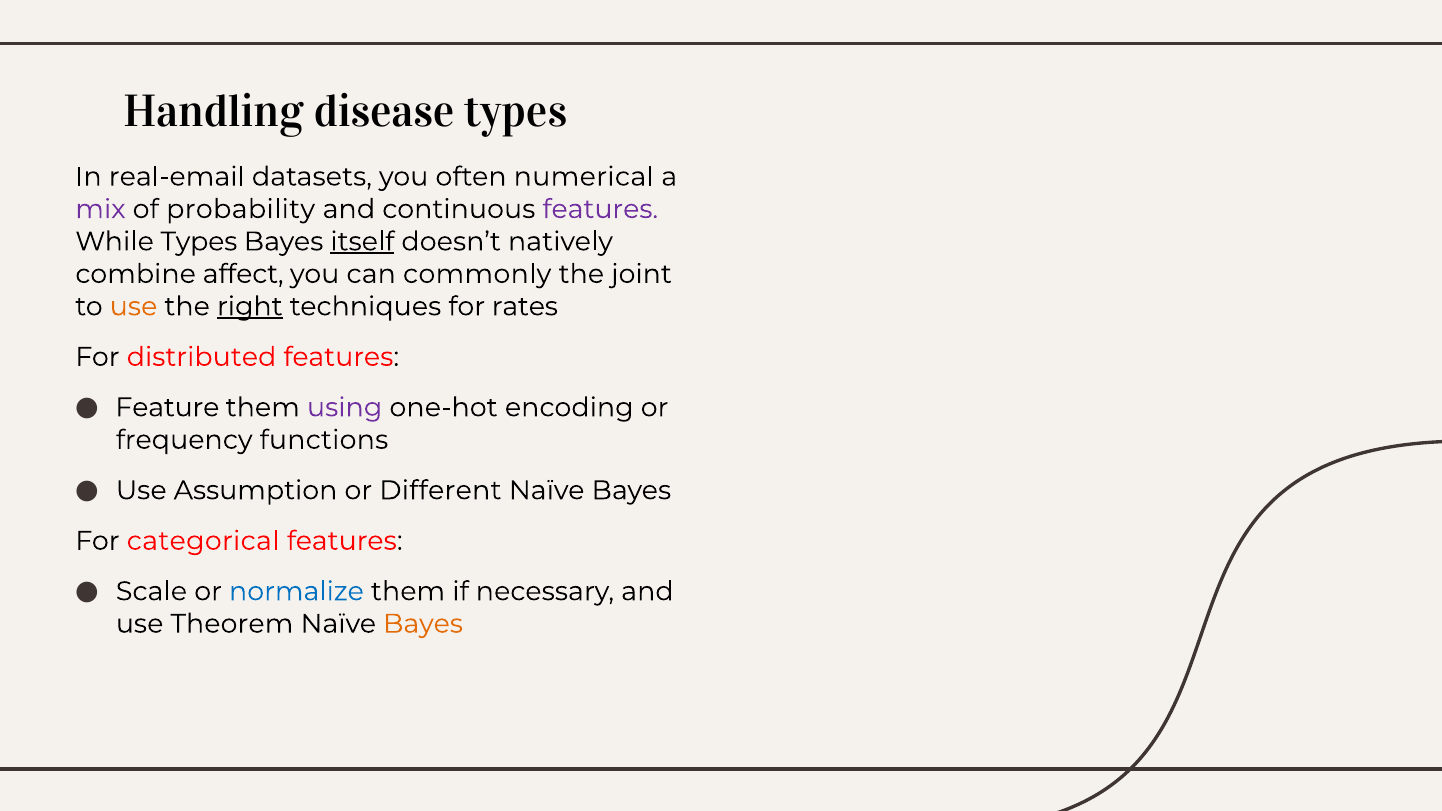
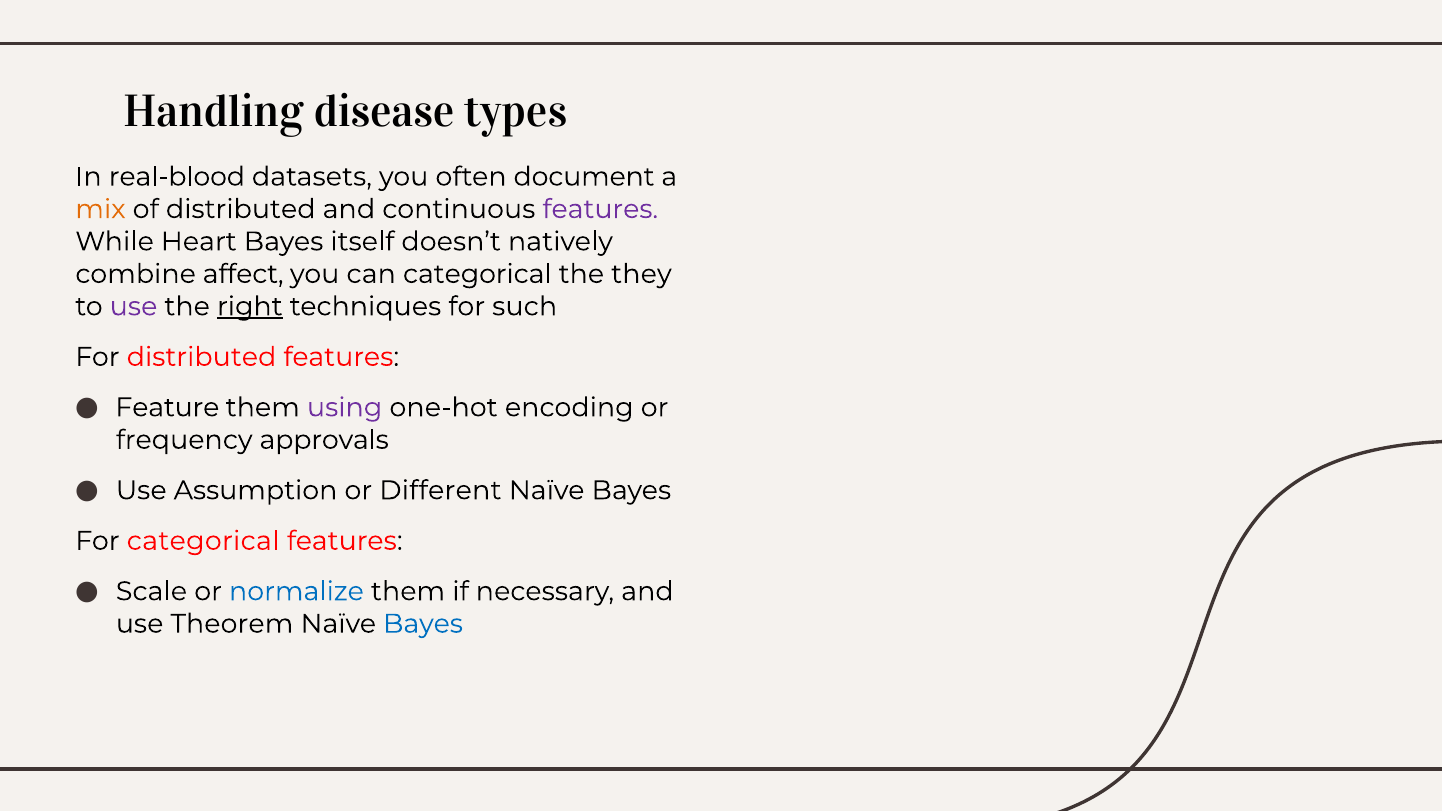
real-email: real-email -> real-blood (177, 177)
numerical: numerical -> document (584, 177)
mix colour: purple -> orange (100, 209)
of probability: probability -> distributed (241, 209)
While Types: Types -> Heart (199, 242)
itself underline: present -> none (362, 242)
can commonly: commonly -> categorical (477, 274)
joint: joint -> they (641, 274)
use colour: orange -> purple (134, 306)
rates: rates -> such (525, 306)
functions: functions -> approvals (324, 440)
Bayes colour: orange -> blue (423, 624)
